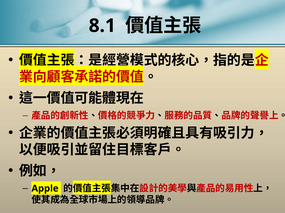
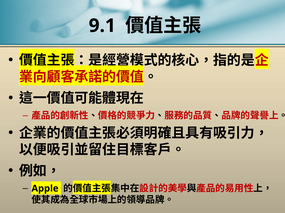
8.1: 8.1 -> 9.1 (102, 26)
